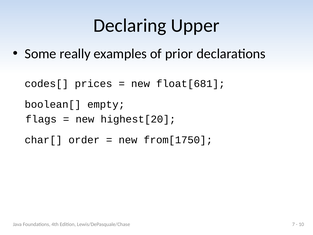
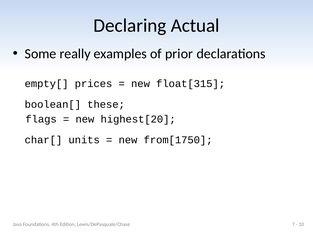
Upper: Upper -> Actual (195, 25)
codes[: codes[ -> empty[ (47, 83)
float[681: float[681 -> float[315 (191, 83)
empty: empty -> these (106, 104)
order: order -> units (84, 140)
